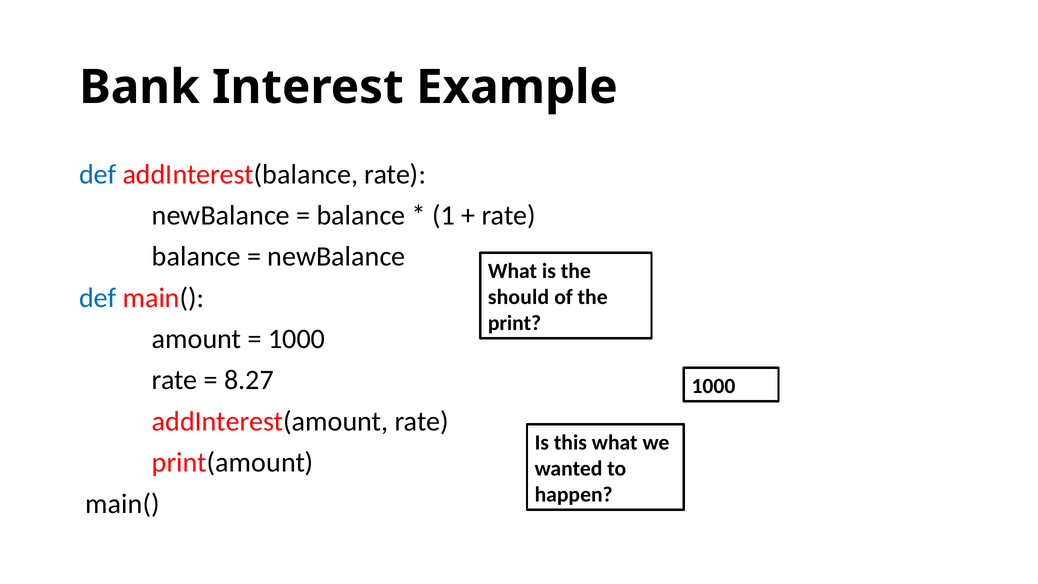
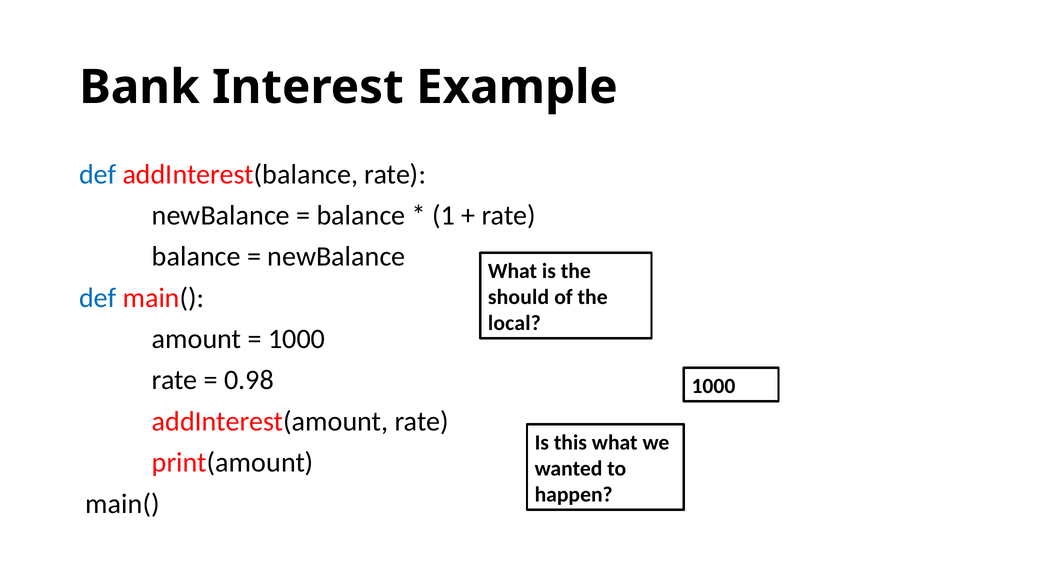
print: print -> local (514, 323)
8.27: 8.27 -> 0.98 (249, 380)
